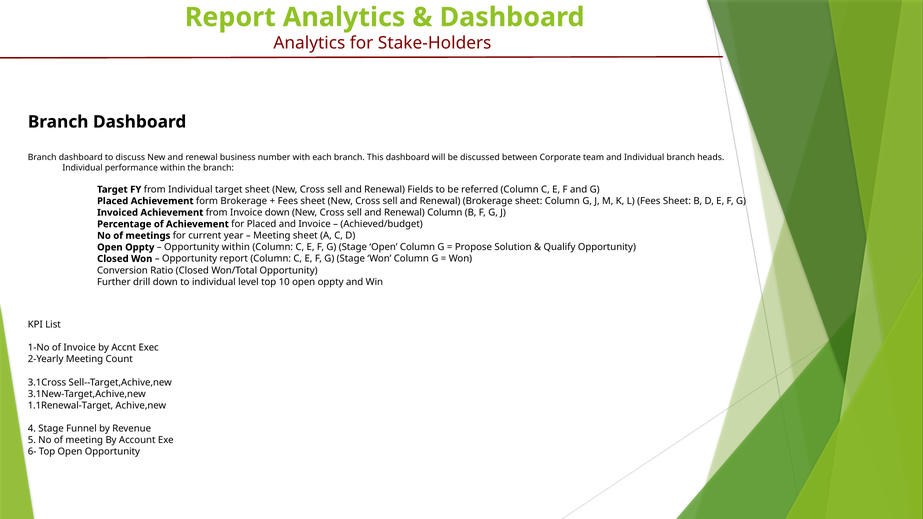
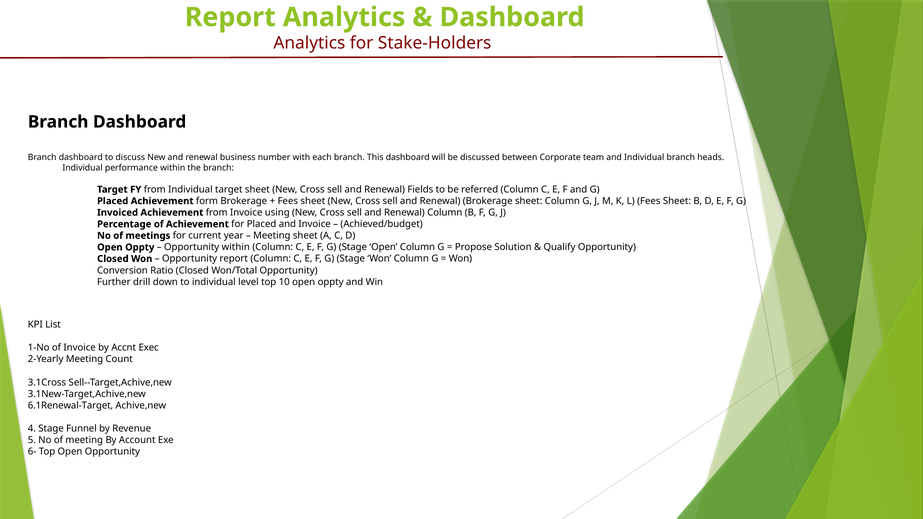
Invoice down: down -> using (277, 213)
1.1Renewal-Target: 1.1Renewal-Target -> 6.1Renewal-Target (71, 406)
